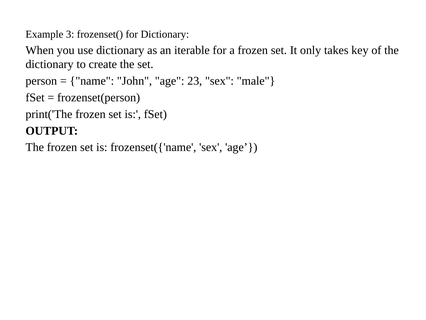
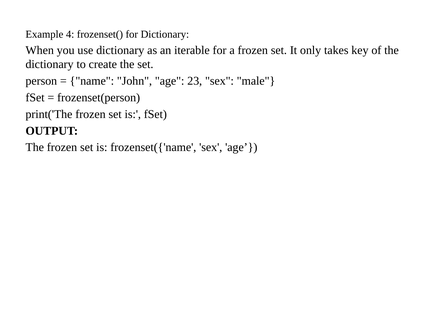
3: 3 -> 4 (70, 34)
